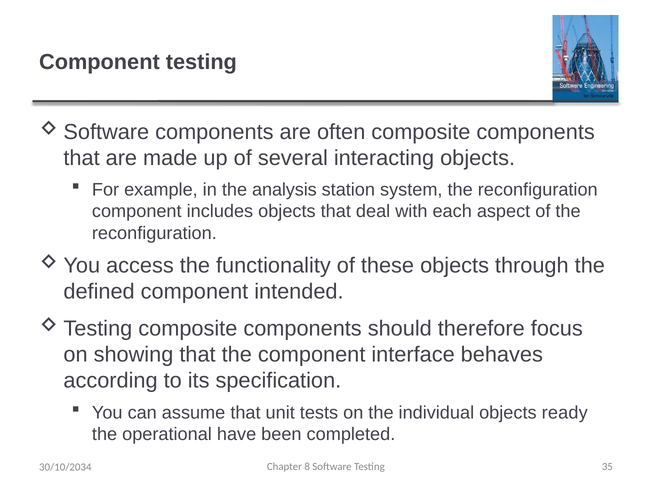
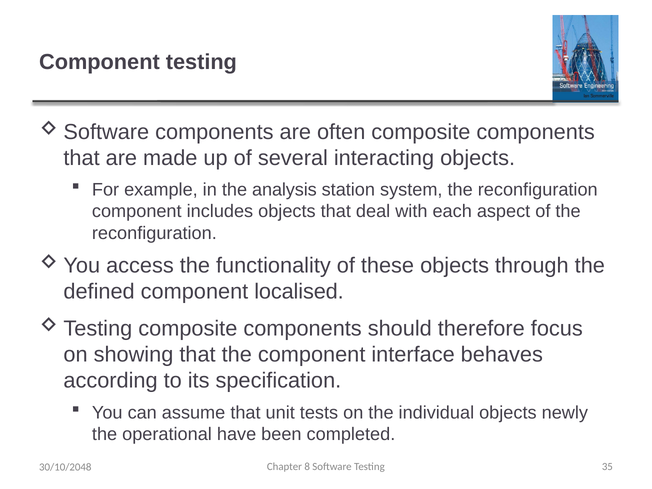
intended: intended -> localised (299, 292)
ready: ready -> newly (565, 413)
30/10/2034: 30/10/2034 -> 30/10/2048 (65, 467)
